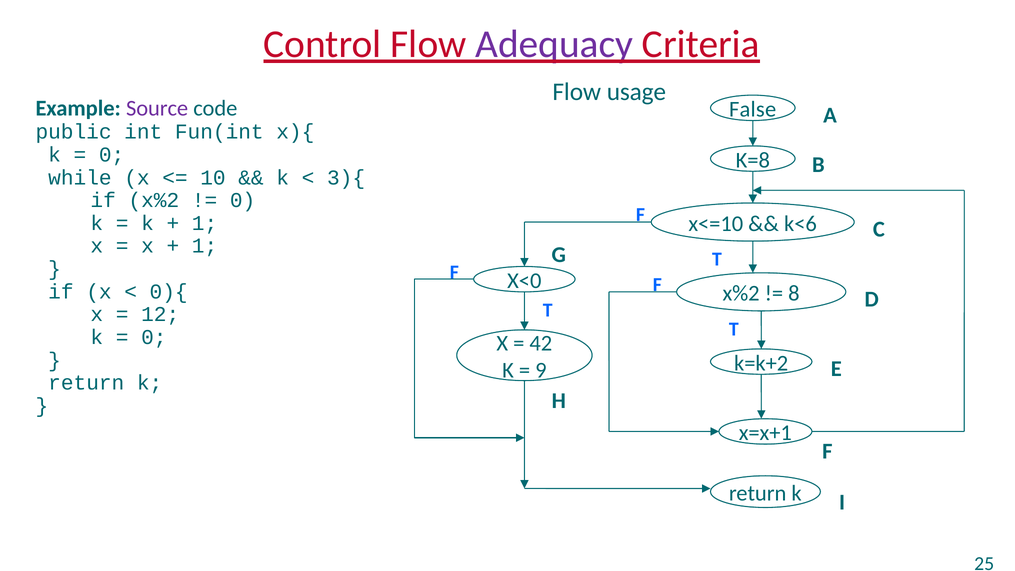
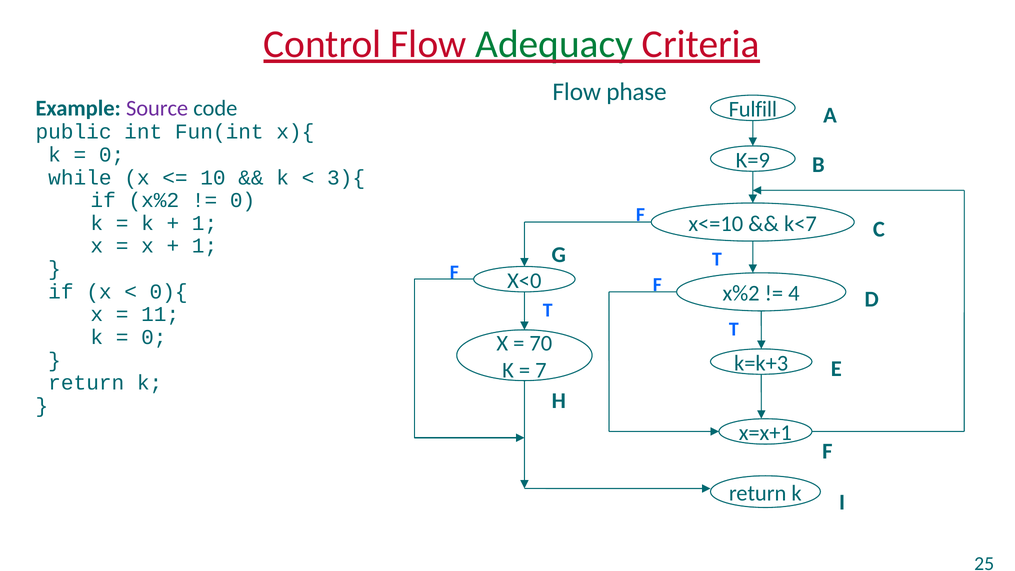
Adequacy colour: purple -> green (554, 44)
usage: usage -> phase (636, 92)
False: False -> Fulfill (753, 109)
K=8: K=8 -> K=9 (753, 160)
k<6: k<6 -> k<7 (800, 224)
8: 8 -> 4 (794, 293)
12: 12 -> 11 (160, 314)
42: 42 -> 70 (541, 343)
k=k+2: k=k+2 -> k=k+3 (761, 363)
9: 9 -> 7 (541, 370)
